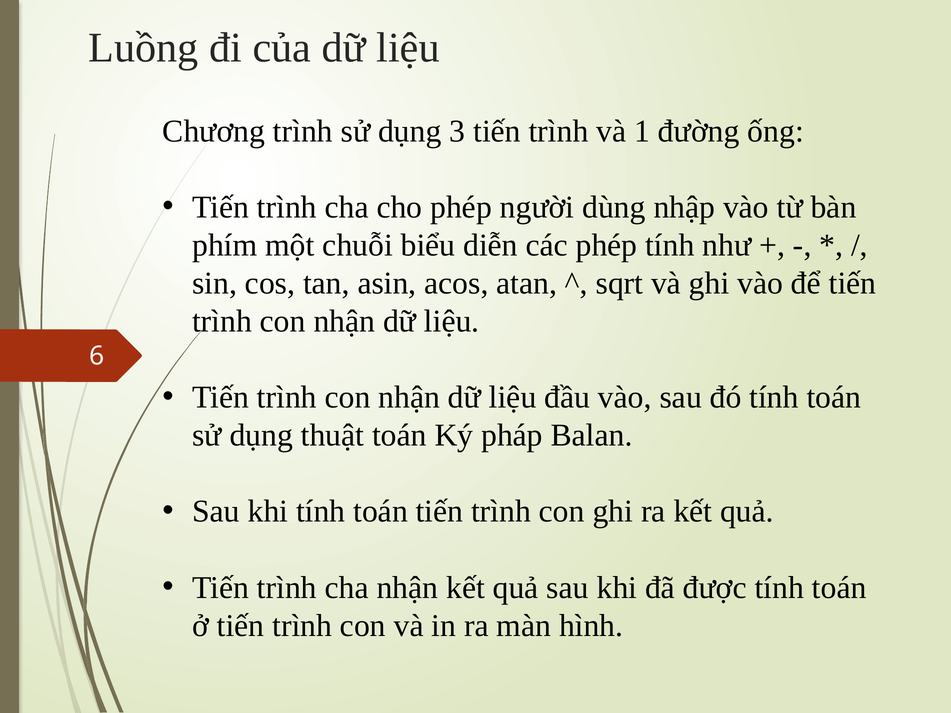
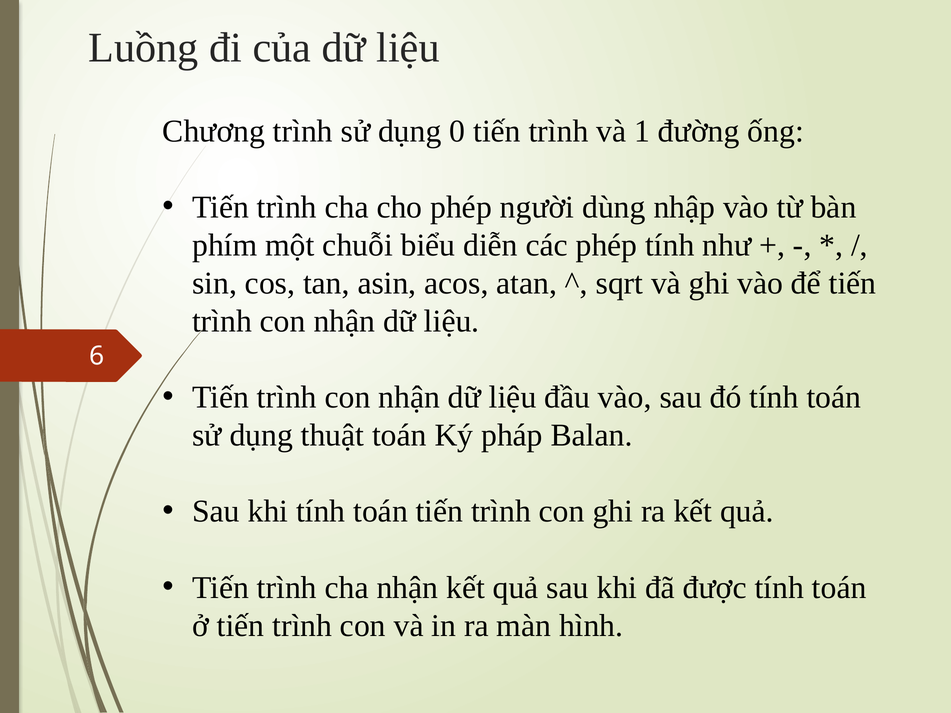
3: 3 -> 0 (457, 131)
